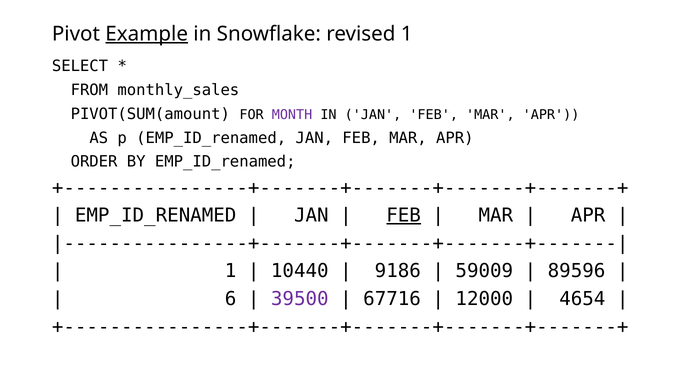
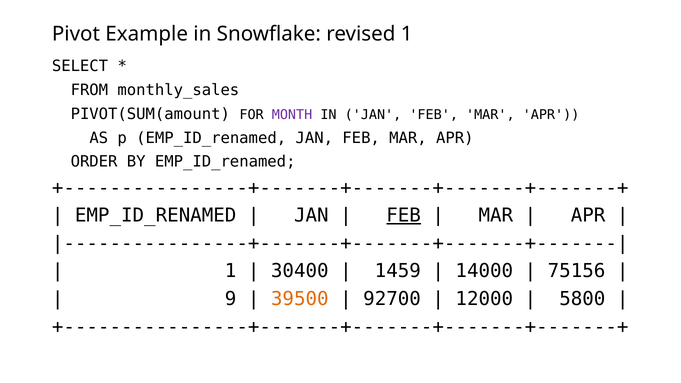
Example underline: present -> none (147, 34)
10440: 10440 -> 30400 (300, 271)
9186: 9186 -> 1459 (398, 271)
59009: 59009 -> 14000 (484, 271)
89596: 89596 -> 75156 (577, 271)
6: 6 -> 9 (231, 299)
39500 colour: purple -> orange (300, 299)
67716: 67716 -> 92700 (392, 299)
4654: 4654 -> 5800 (582, 299)
